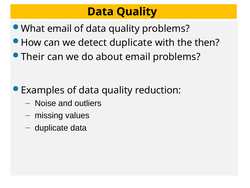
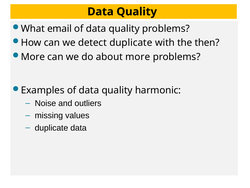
Their: Their -> More (33, 57)
about email: email -> more (138, 57)
reduction: reduction -> harmonic (158, 90)
